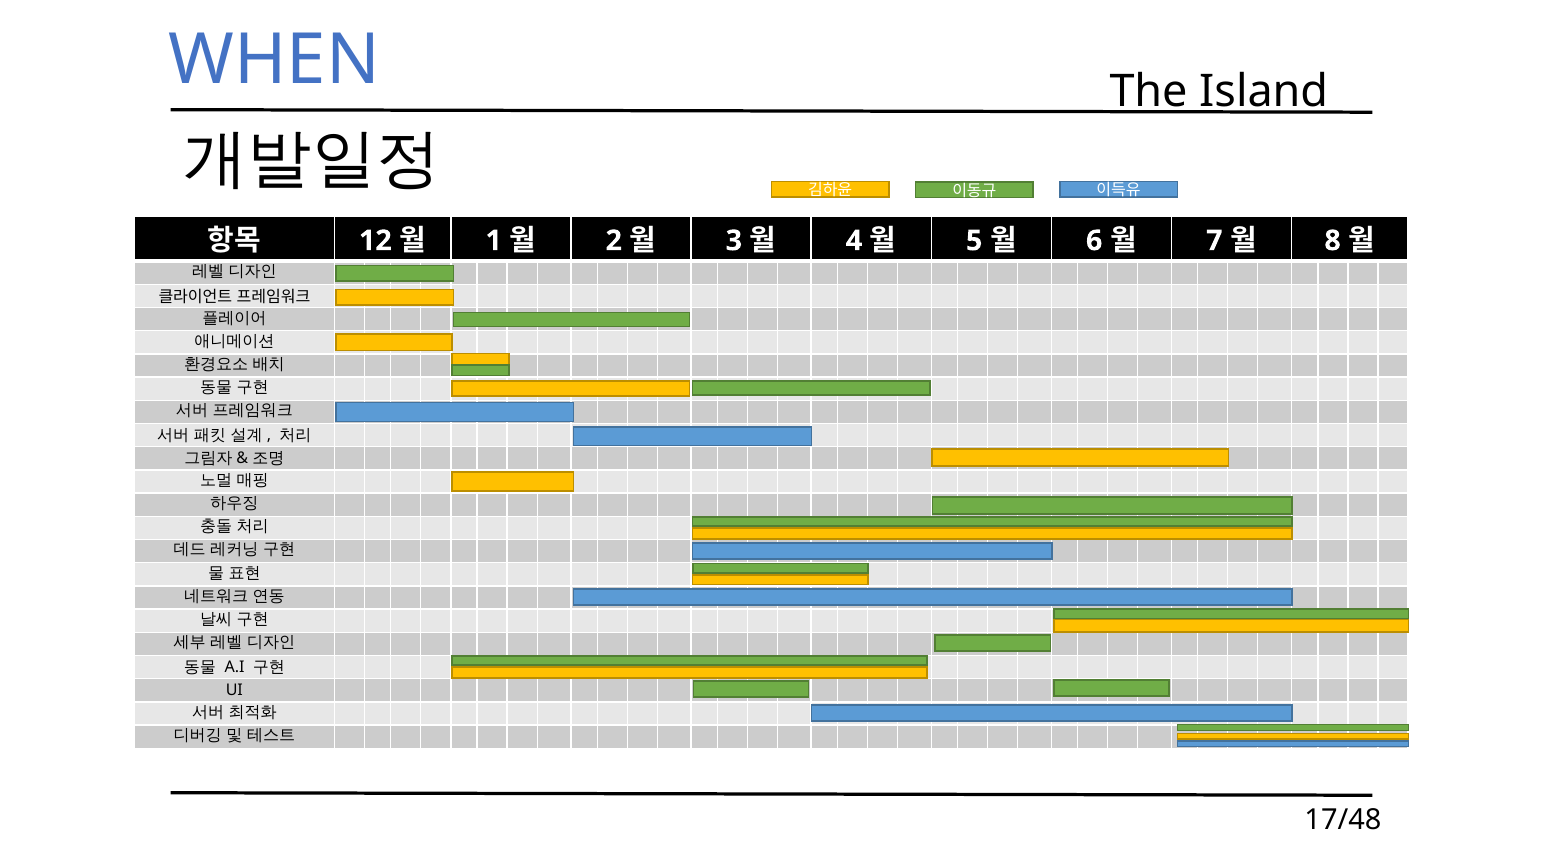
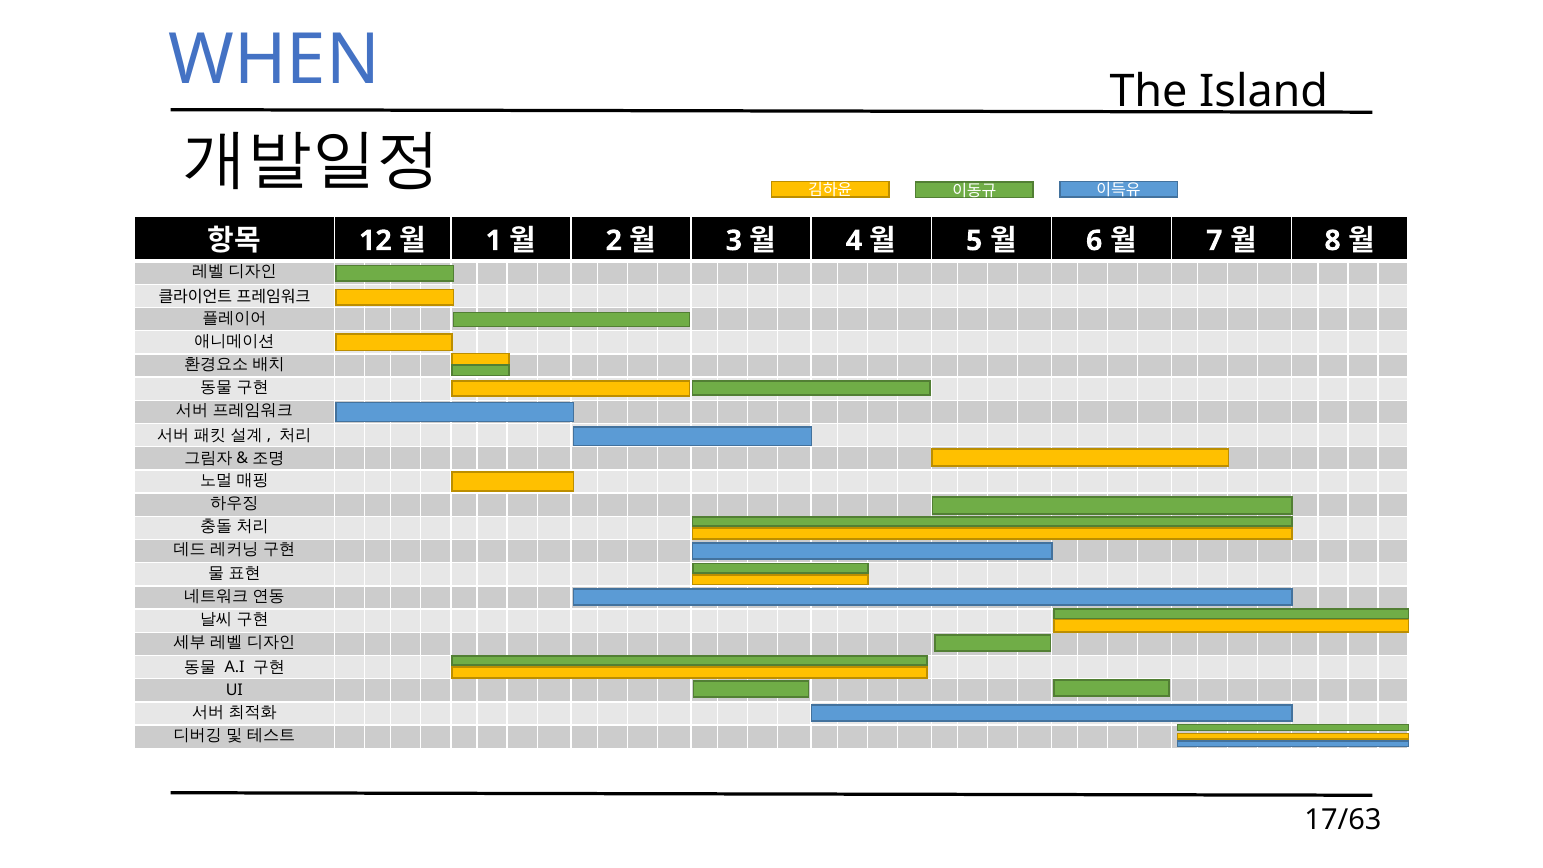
17/48: 17/48 -> 17/63 (1343, 820)
